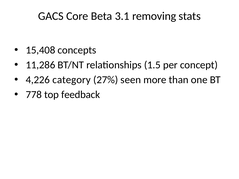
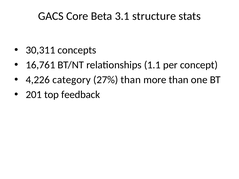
removing: removing -> structure (154, 16)
15,408: 15,408 -> 30,311 (40, 50)
11,286: 11,286 -> 16,761 (40, 65)
1.5: 1.5 -> 1.1 (152, 65)
27% seen: seen -> than (131, 80)
778: 778 -> 201 (34, 95)
